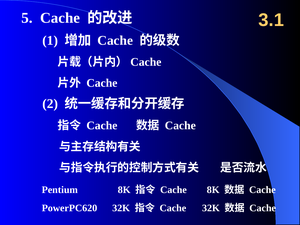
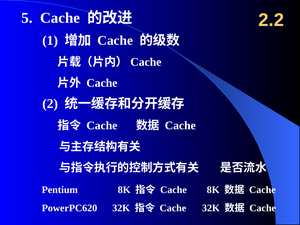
3.1: 3.1 -> 2.2 (271, 20)
